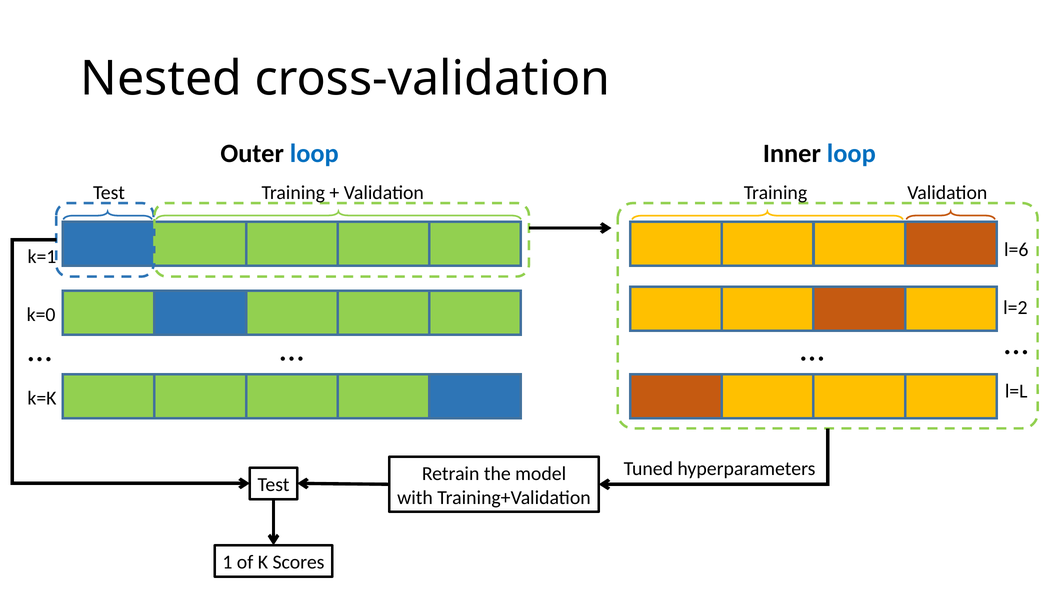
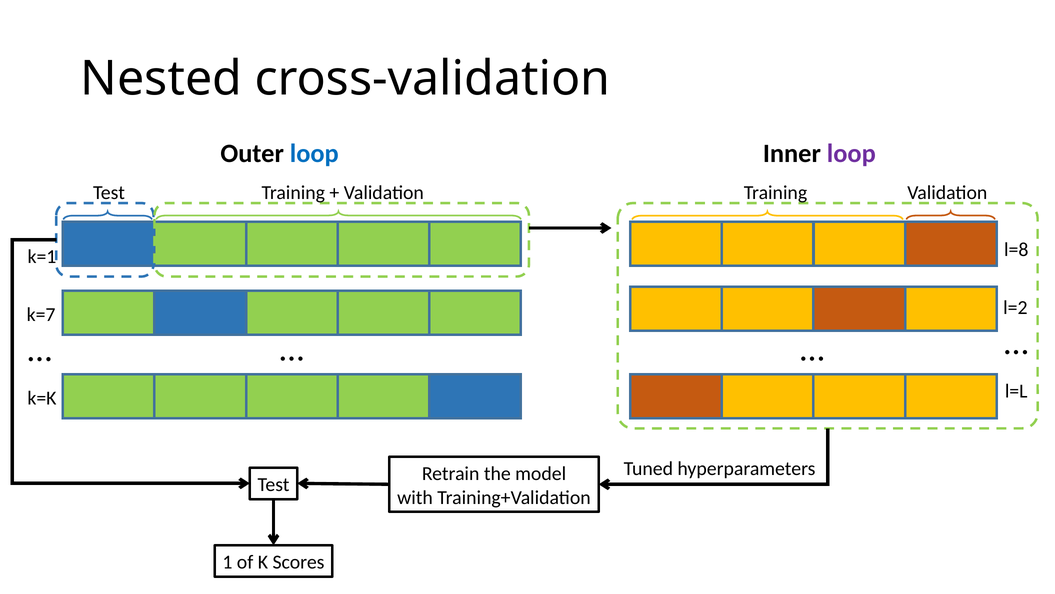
loop colour: blue -> purple (851, 153)
l=6: l=6 -> l=8 (1016, 250)
k=0: k=0 -> k=7 (41, 315)
